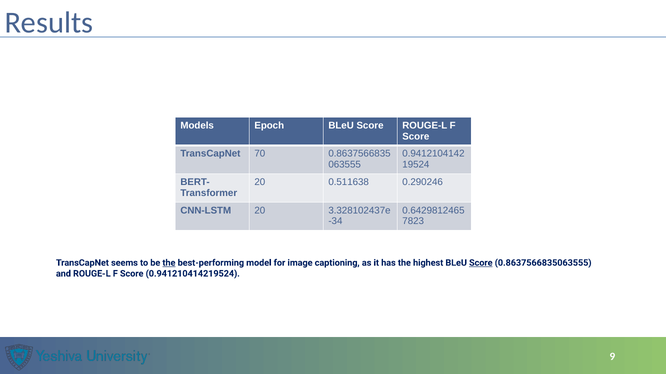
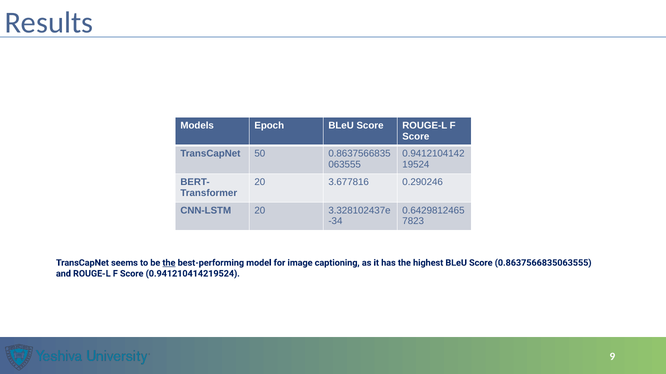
70: 70 -> 50 (260, 154)
0.511638: 0.511638 -> 3.677816 (349, 182)
Score underline: present -> none (481, 263)
